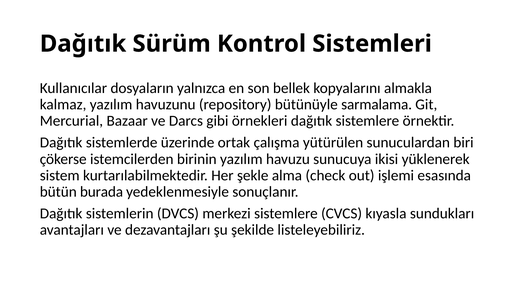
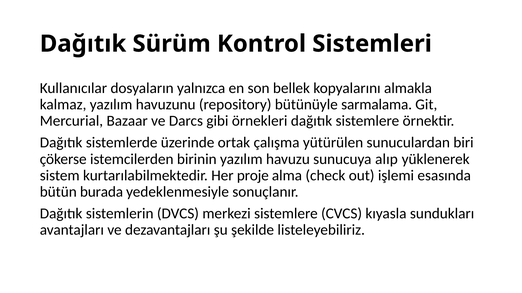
ikisi: ikisi -> alıp (386, 159)
şekle: şekle -> proje (253, 176)
